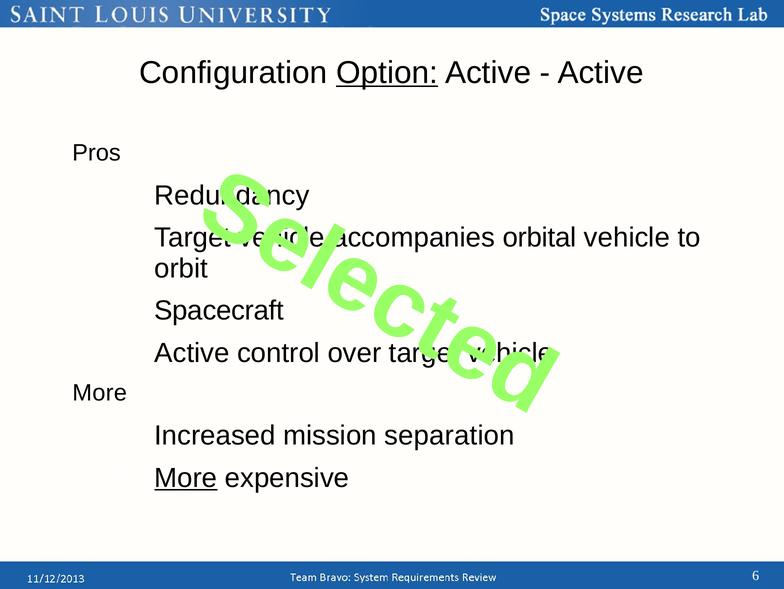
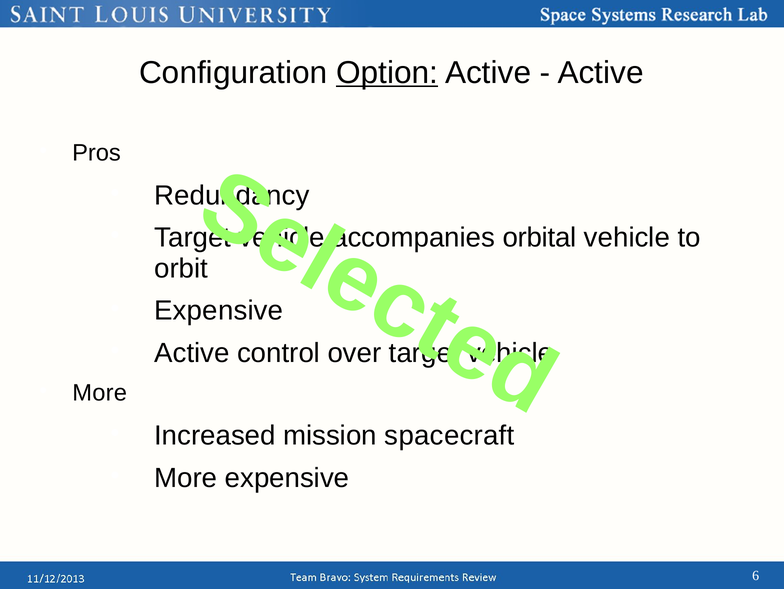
Spacecraft: Spacecraft -> Expensive (219, 311)
separation: separation -> spacecraft (450, 435)
More underline: present -> none (186, 477)
